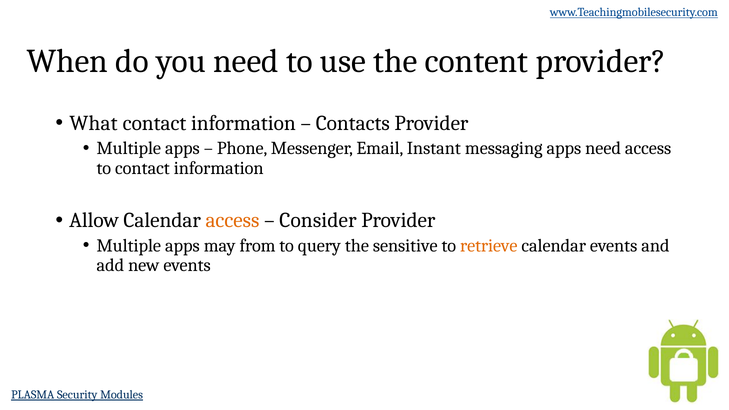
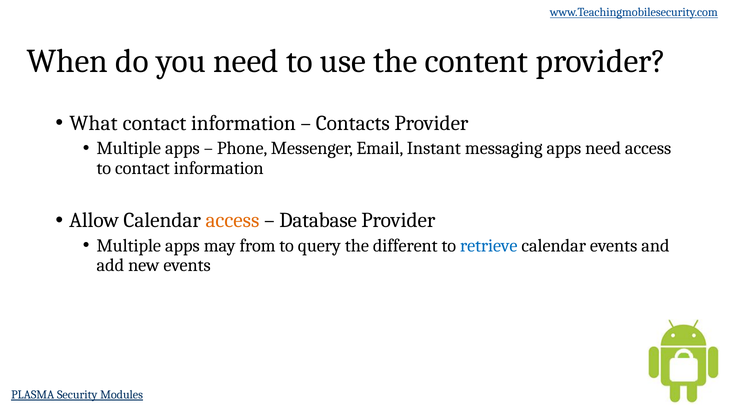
Consider: Consider -> Database (318, 220)
sensitive: sensitive -> different (405, 246)
retrieve colour: orange -> blue (489, 246)
